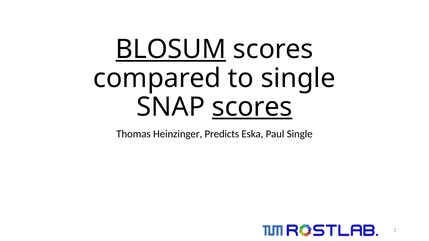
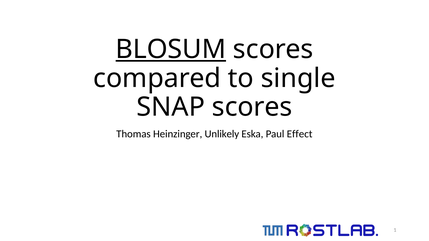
scores underline: present -> none (252, 107)
Predicts: Predicts -> Unlikely (222, 134)
Paul Single: Single -> Effect (300, 134)
